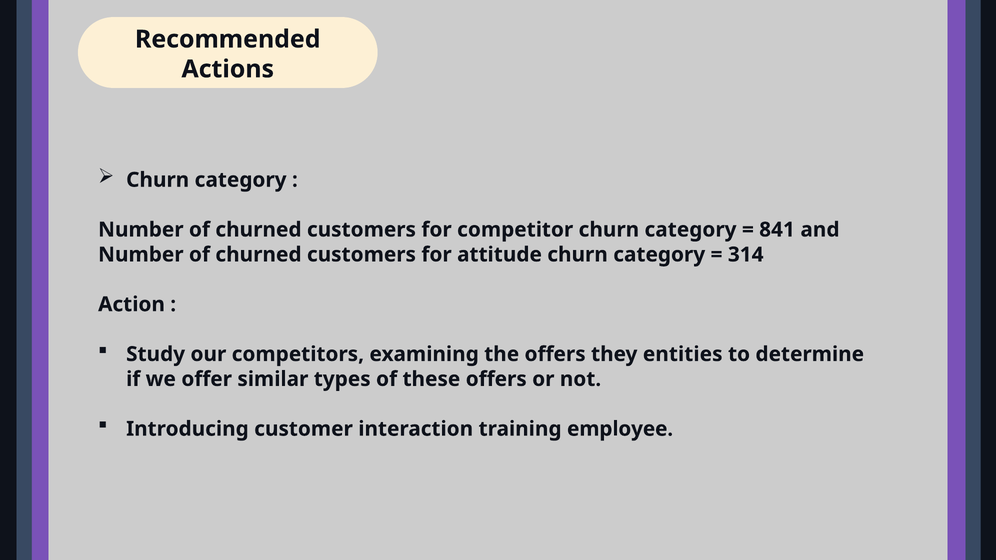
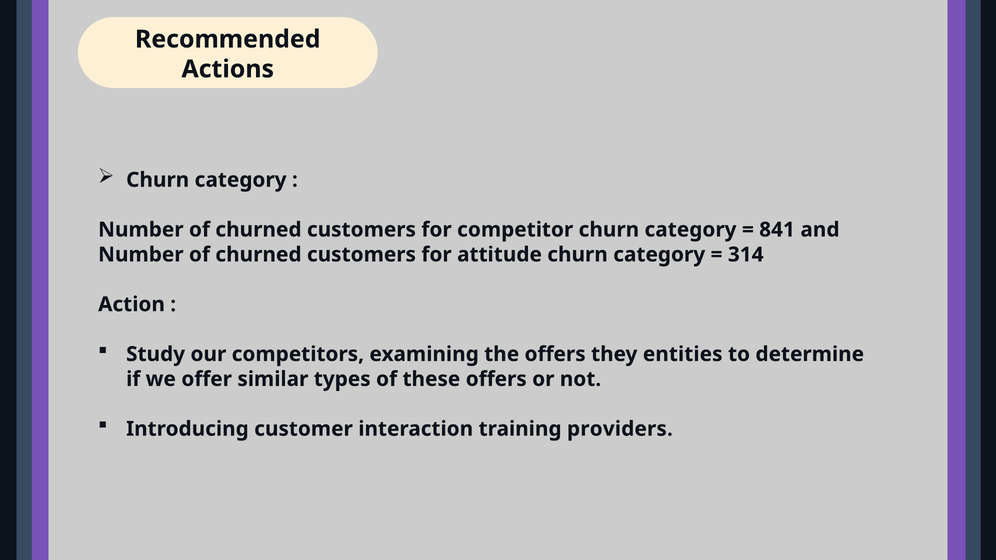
employee: employee -> providers (620, 429)
